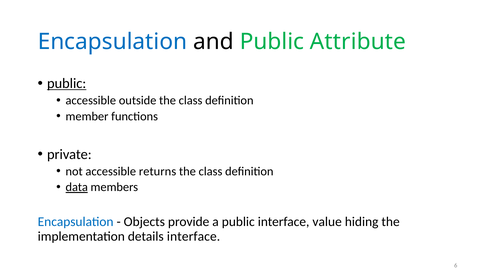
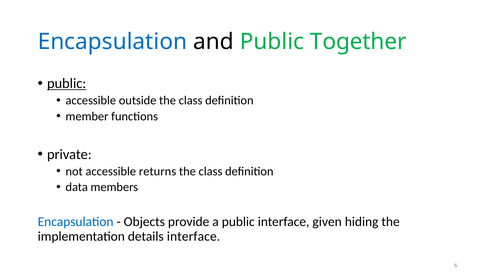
Attribute: Attribute -> Together (358, 42)
data underline: present -> none (77, 187)
value: value -> given (327, 222)
